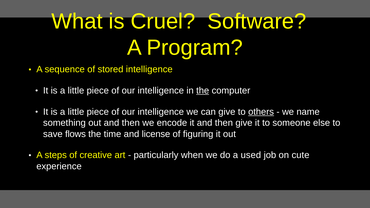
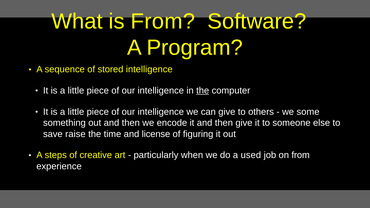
is Cruel: Cruel -> From (163, 21)
others underline: present -> none (261, 112)
name: name -> some (308, 112)
flows: flows -> raise (75, 134)
on cute: cute -> from (301, 155)
